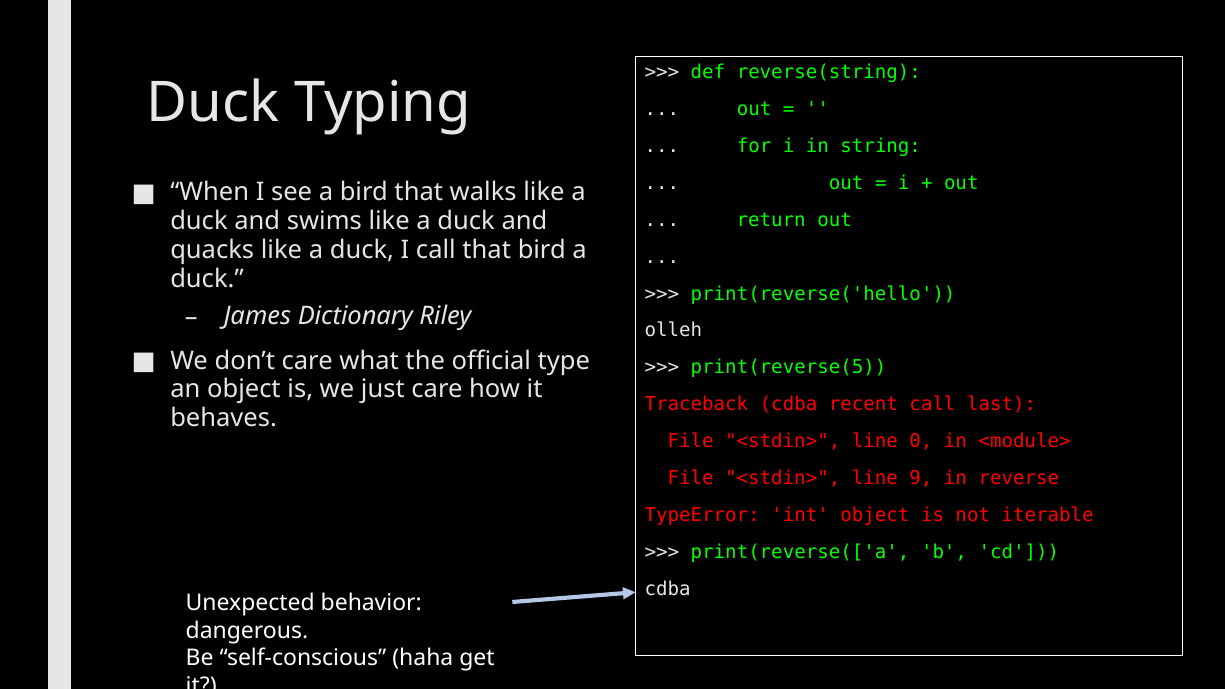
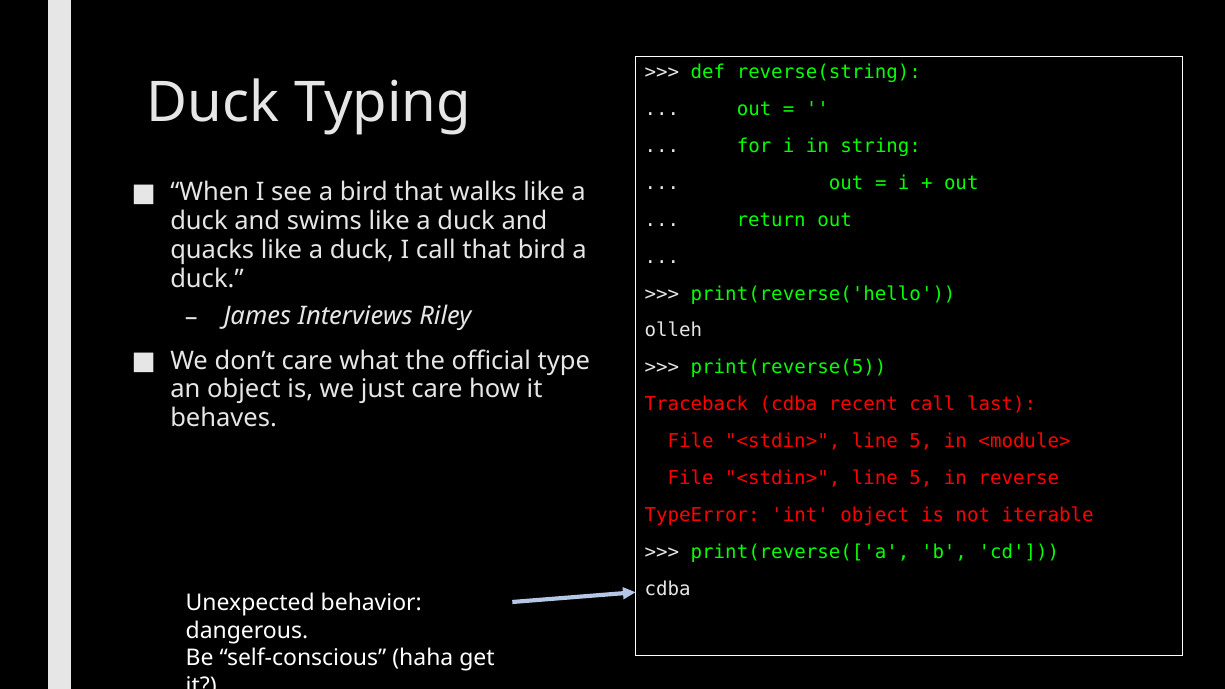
Dictionary: Dictionary -> Interviews (355, 317)
0: 0 -> 5 (921, 441)
9: 9 -> 5 (921, 478)
